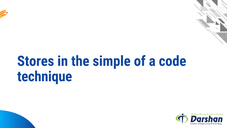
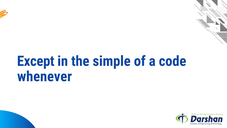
Stores: Stores -> Except (36, 61)
technique: technique -> whenever (45, 76)
